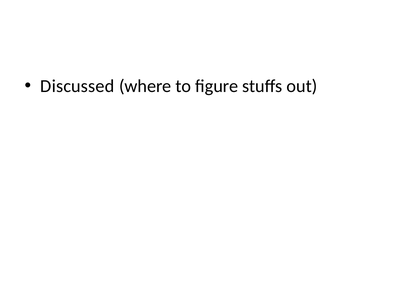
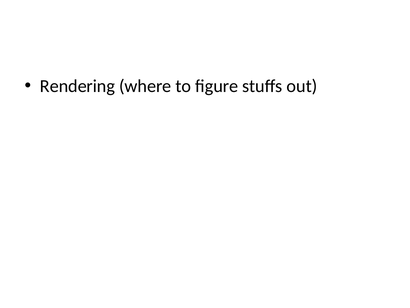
Discussed: Discussed -> Rendering (77, 86)
